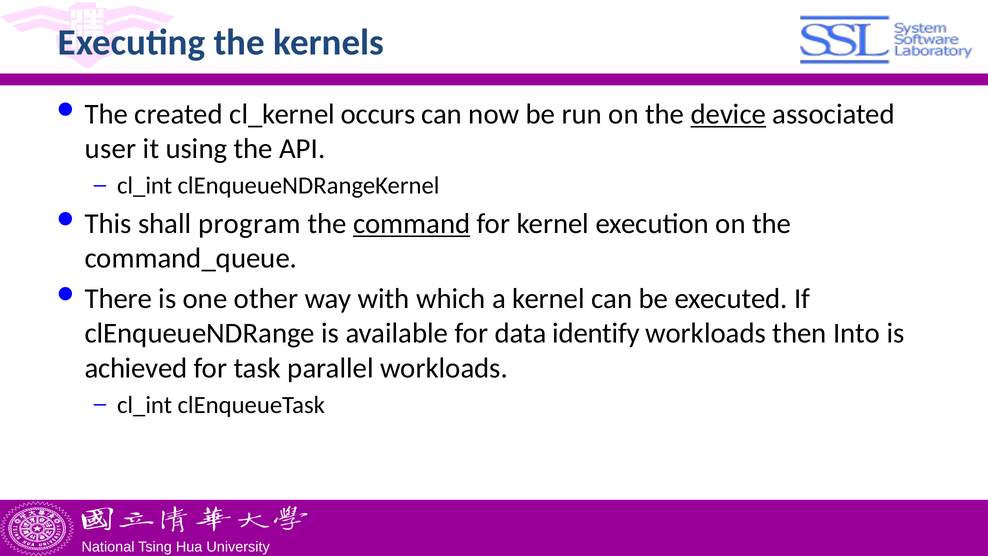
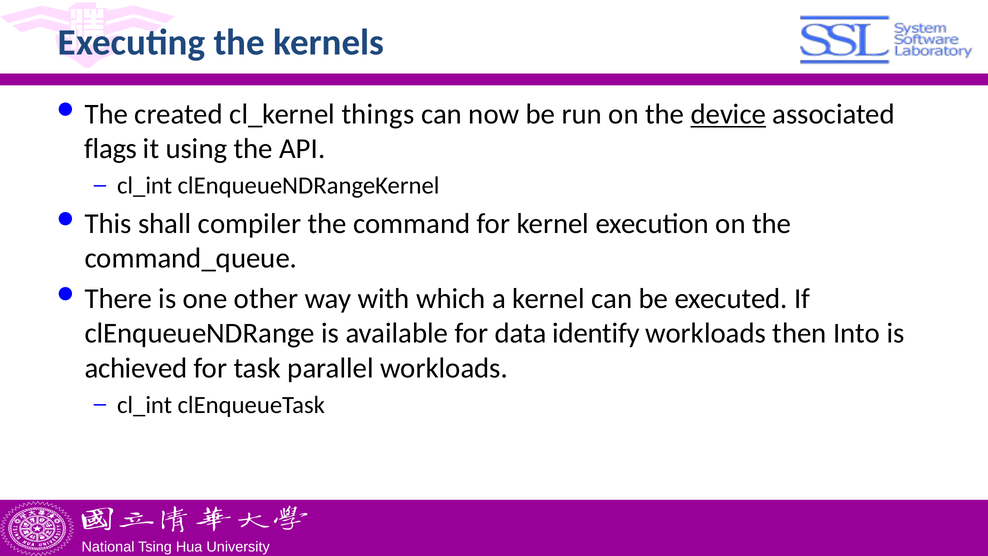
occurs: occurs -> things (378, 114)
user: user -> flags (111, 149)
program: program -> compiler (249, 224)
command underline: present -> none (412, 224)
